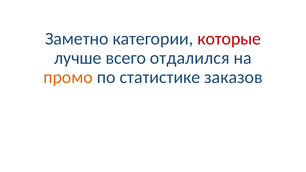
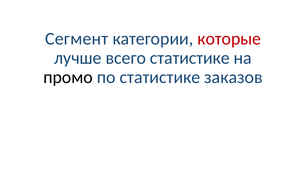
Заметно: Заметно -> Сегмент (77, 39)
всего отдалился: отдалился -> статистике (190, 58)
промо colour: orange -> black (68, 77)
